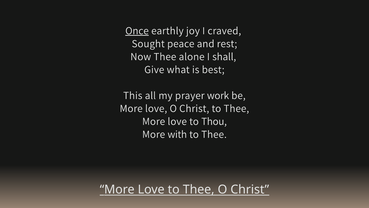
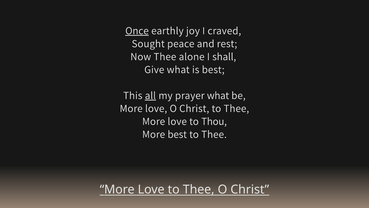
all underline: none -> present (150, 95)
prayer work: work -> what (218, 95)
More with: with -> best (177, 134)
